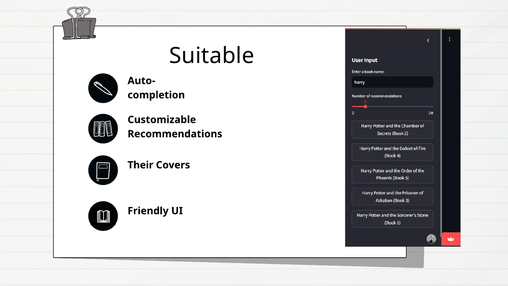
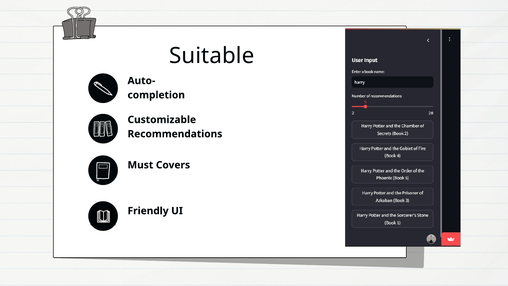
Their: Their -> Must (140, 165)
